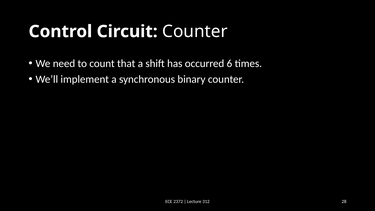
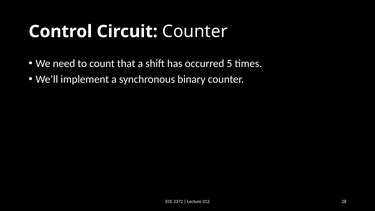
6: 6 -> 5 (229, 63)
